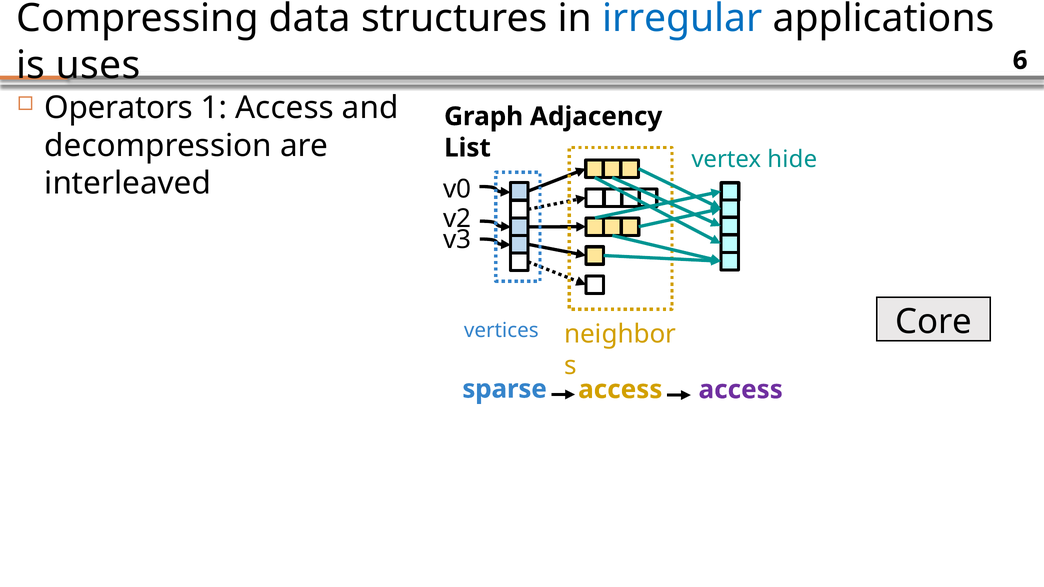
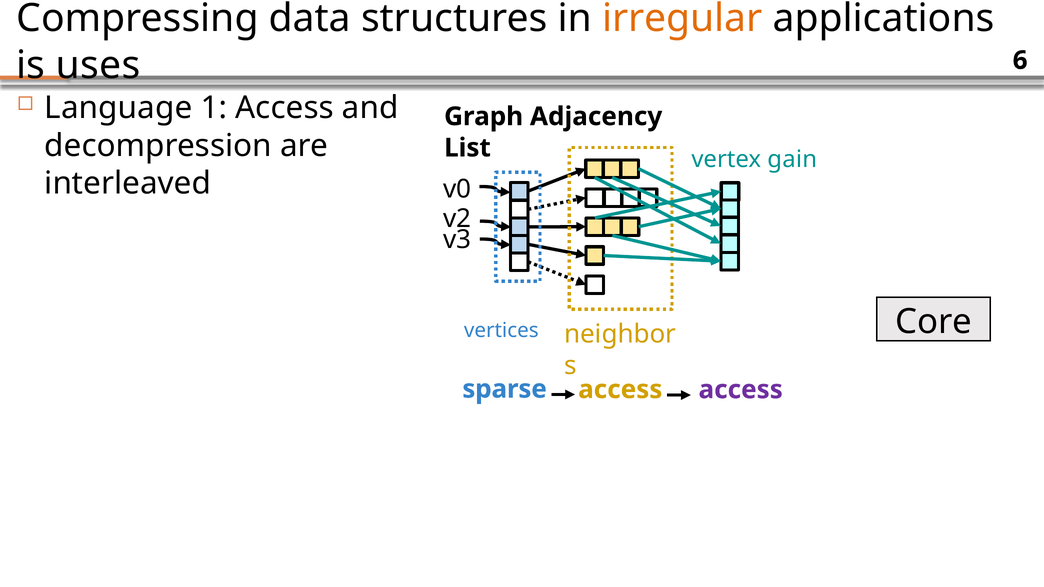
irregular colour: blue -> orange (682, 18)
Operators: Operators -> Language (118, 108)
hide: hide -> gain (792, 159)
